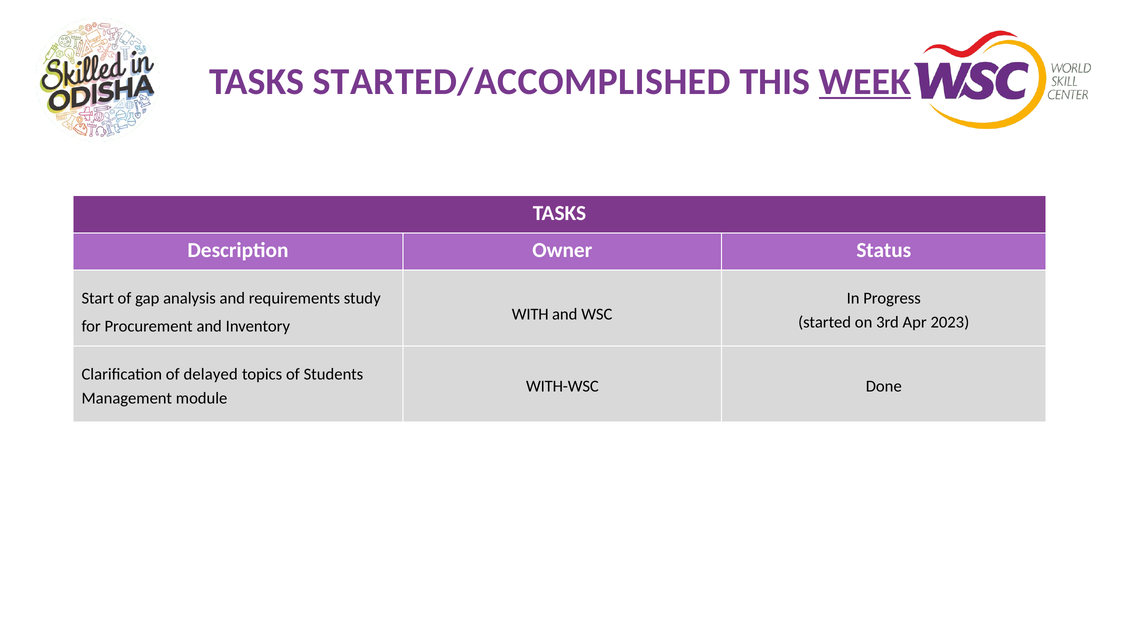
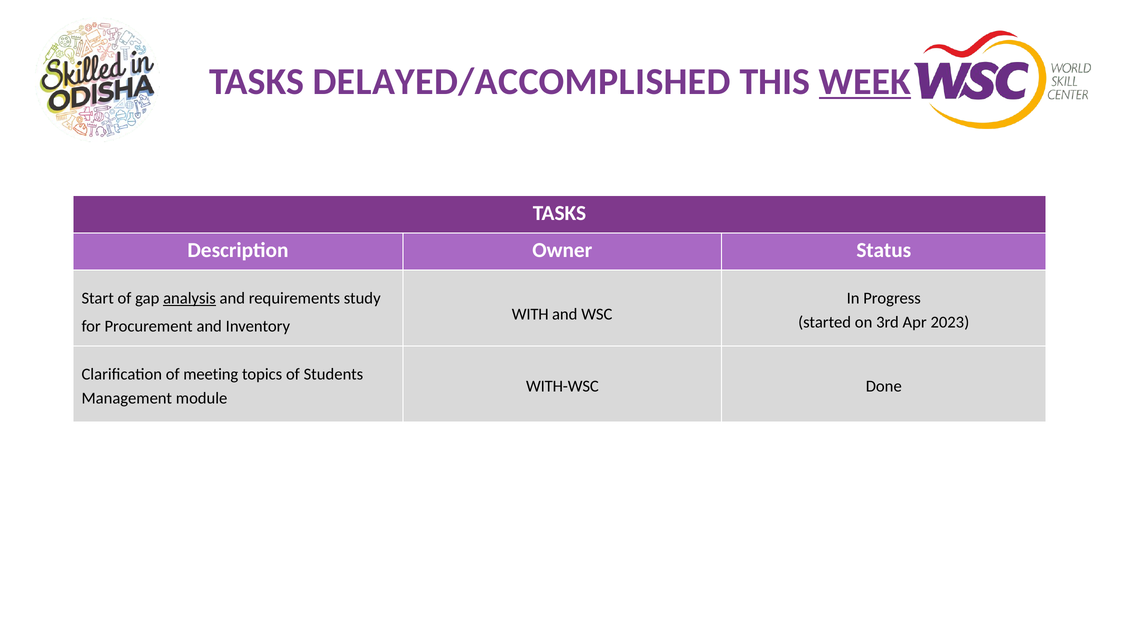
STARTED/ACCOMPLISHED: STARTED/ACCOMPLISHED -> DELAYED/ACCOMPLISHED (522, 82)
analysis underline: none -> present (189, 298)
delayed: delayed -> meeting (211, 374)
